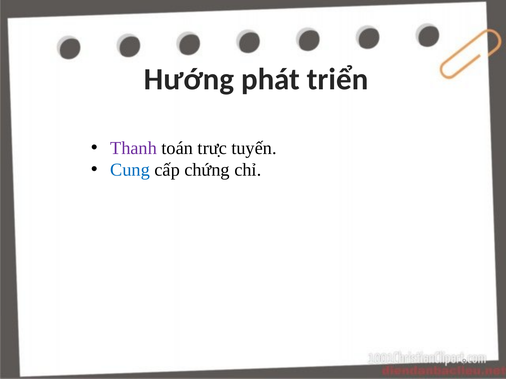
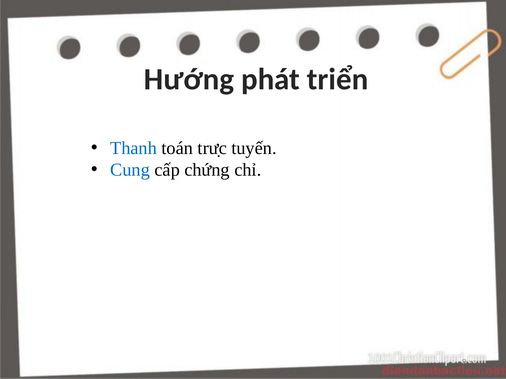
Thanh colour: purple -> blue (134, 148)
